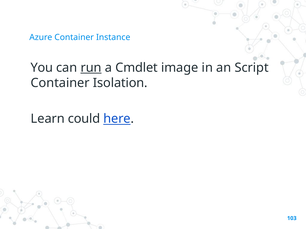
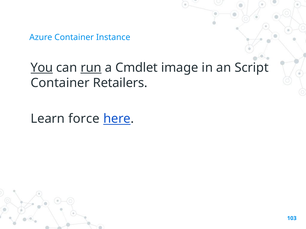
You underline: none -> present (42, 68)
Isolation: Isolation -> Retailers (120, 83)
could: could -> force (84, 119)
